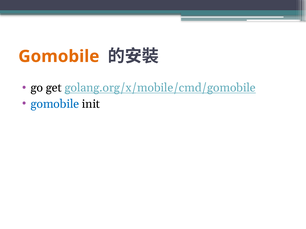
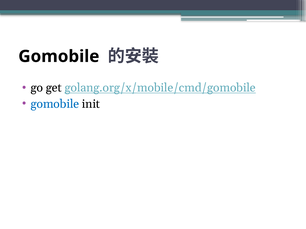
Gomobile colour: orange -> black (59, 57)
